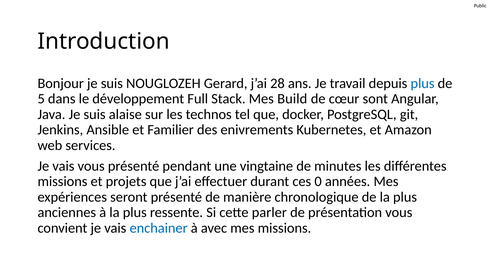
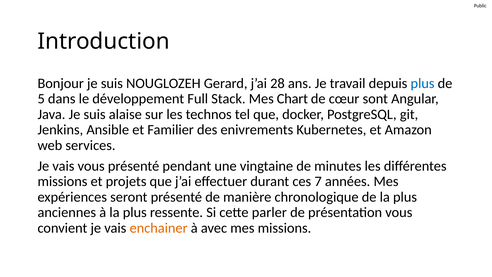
Build: Build -> Chart (292, 99)
0: 0 -> 7 (318, 181)
enchainer colour: blue -> orange (159, 228)
